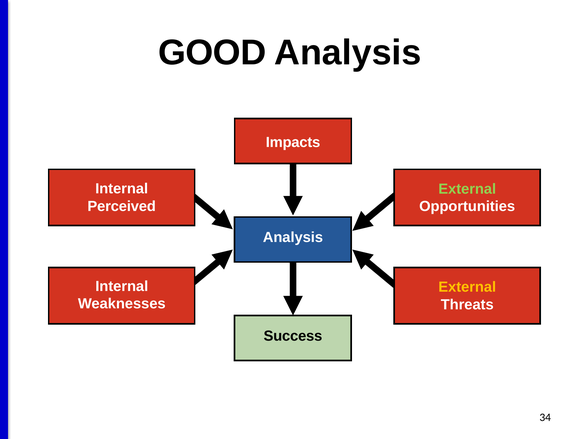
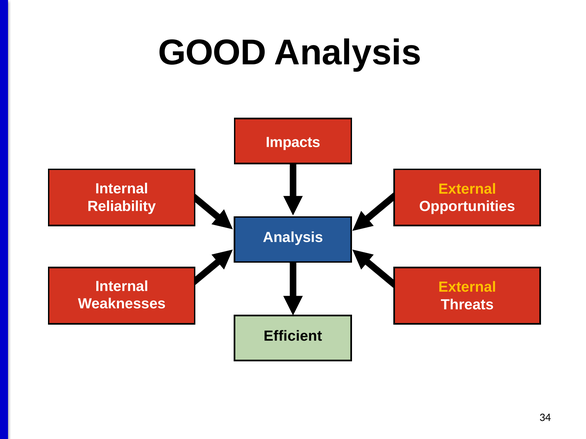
External colour: light green -> yellow (467, 189)
Perceived: Perceived -> Reliability (122, 207)
Success: Success -> Efficient (293, 336)
